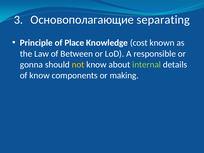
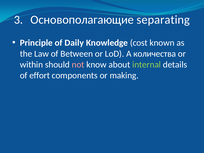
Place: Place -> Daily (74, 43)
responsible: responsible -> количества (155, 54)
gonna: gonna -> within (31, 65)
not colour: yellow -> pink (78, 65)
of know: know -> effort (40, 75)
